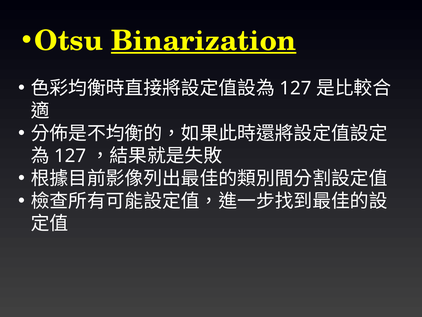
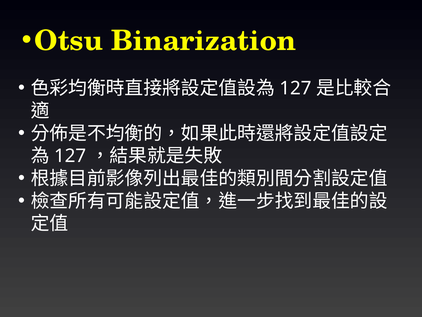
Binarization underline: present -> none (204, 41)
